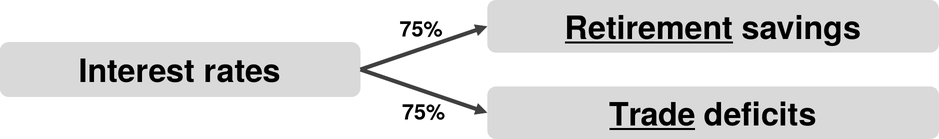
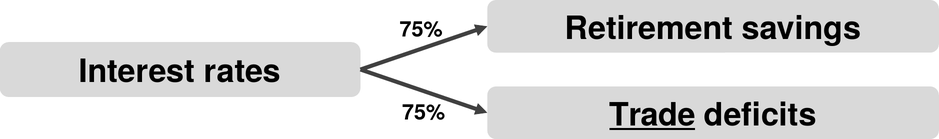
Retirement underline: present -> none (649, 29)
